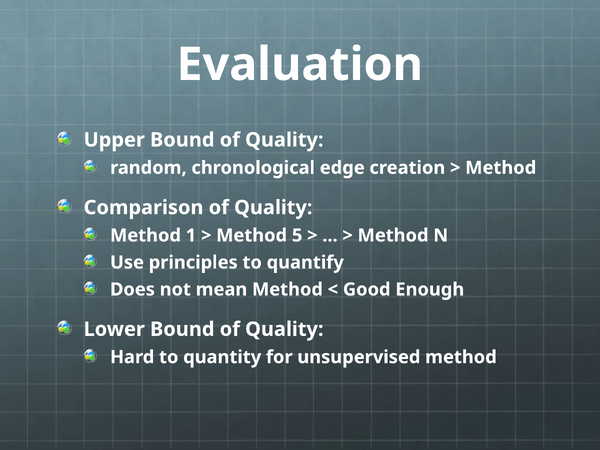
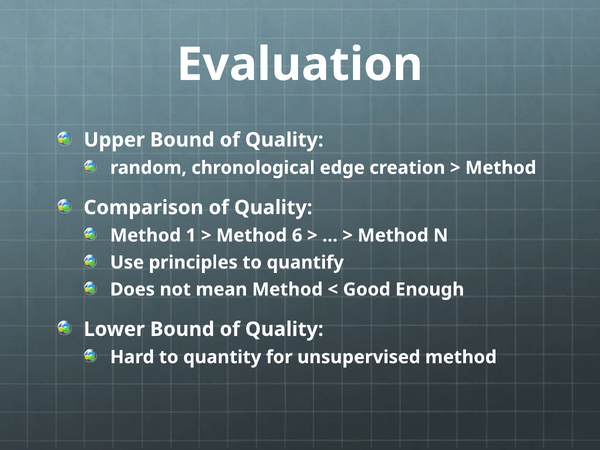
5: 5 -> 6 (297, 235)
